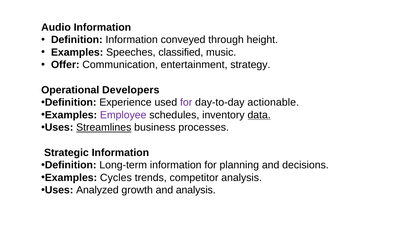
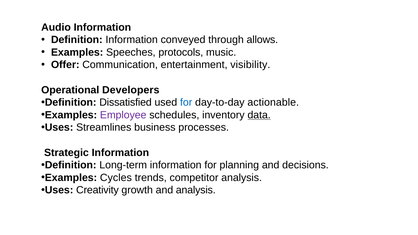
height: height -> allows (262, 40)
classified: classified -> protocols (181, 52)
strategy: strategy -> visibility (250, 65)
Experience: Experience -> Dissatisfied (126, 103)
for colour: purple -> blue (186, 103)
Streamlines underline: present -> none (104, 128)
Analyzed: Analyzed -> Creativity (97, 190)
